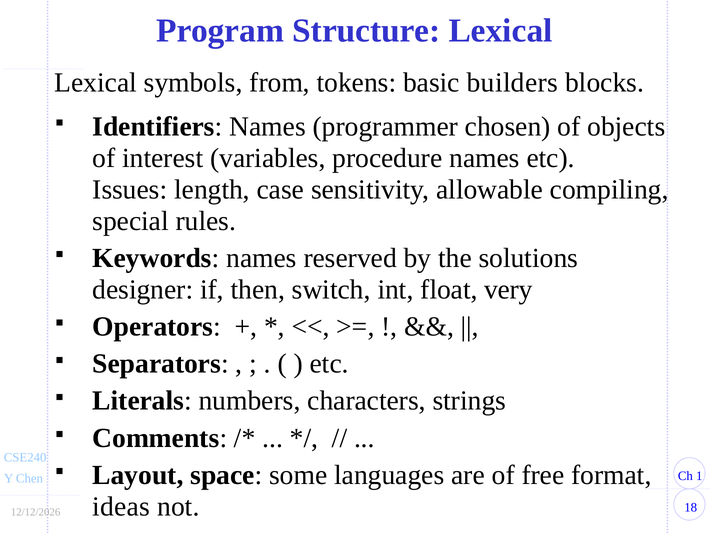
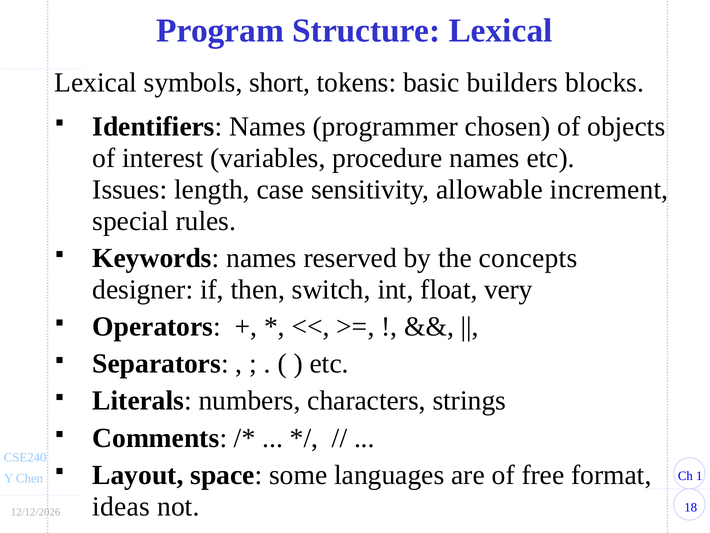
from: from -> short (280, 83)
compiling: compiling -> increment (609, 189)
solutions: solutions -> concepts (528, 258)
